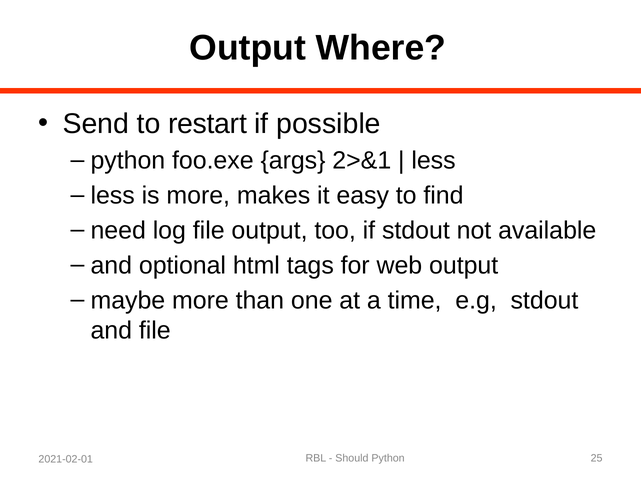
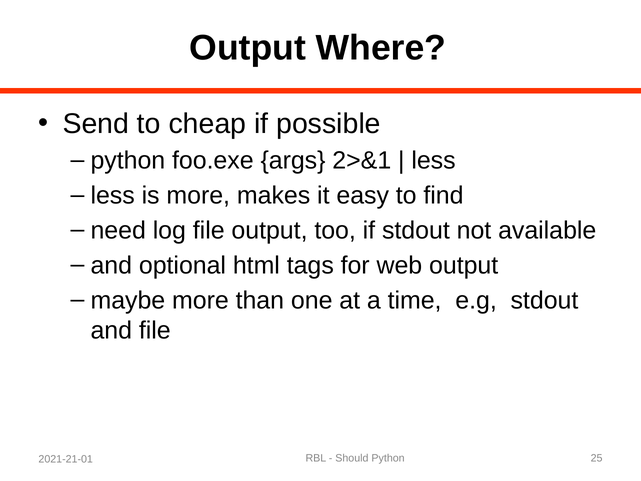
restart: restart -> cheap (207, 124)
2021-02-01: 2021-02-01 -> 2021-21-01 (66, 459)
